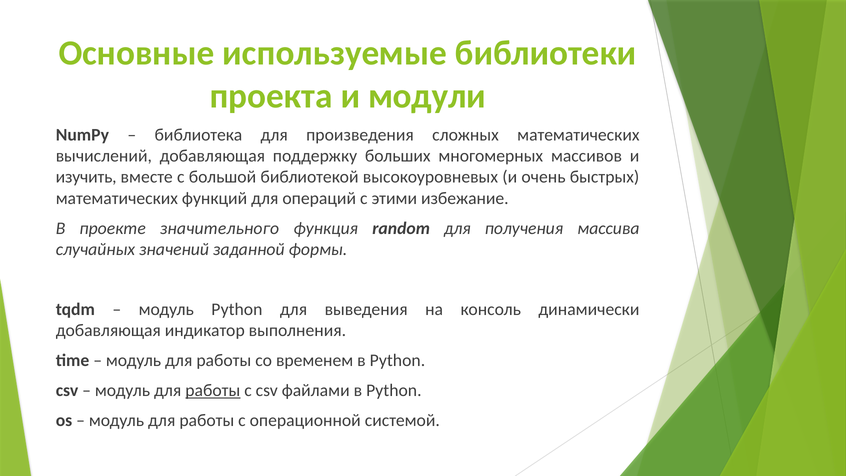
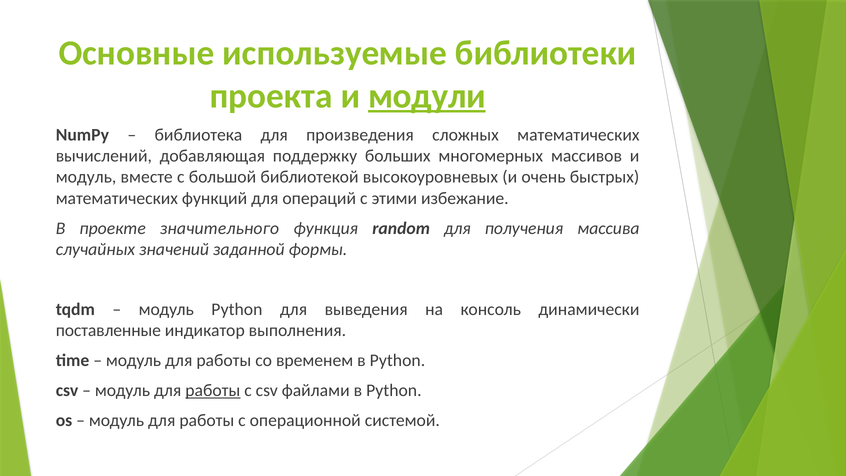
модули underline: none -> present (427, 96)
изучить: изучить -> модуль (86, 177)
добавляющая: добавляющая -> поставленные (108, 330)
